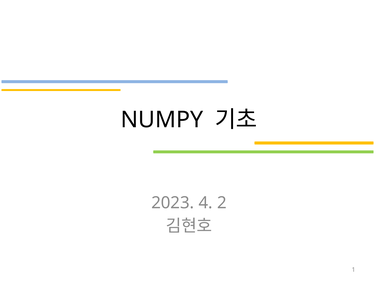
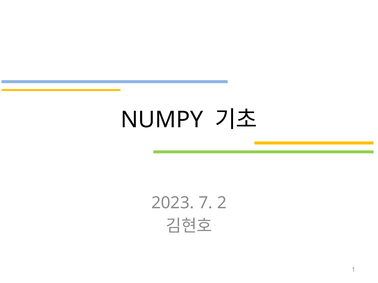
4: 4 -> 7 (206, 203)
